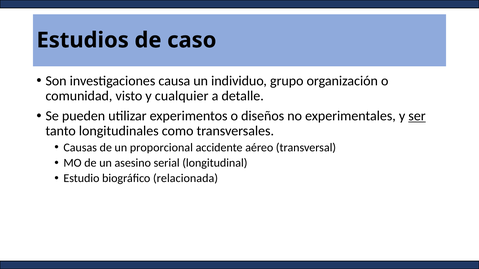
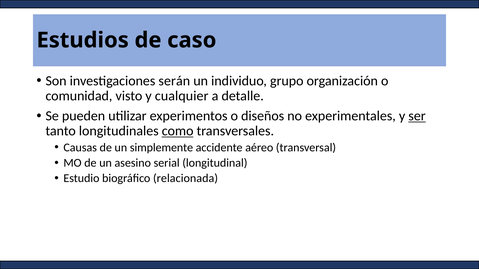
causa: causa -> serán (174, 81)
como underline: none -> present (178, 131)
proporcional: proporcional -> simplemente (161, 148)
